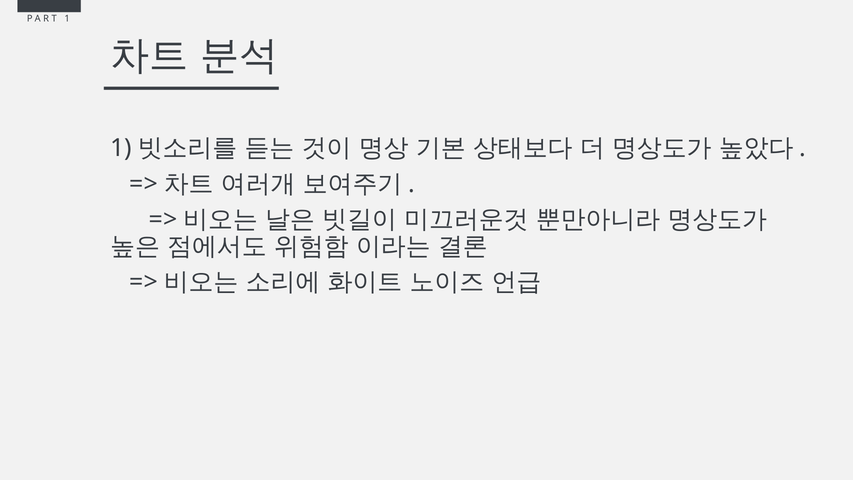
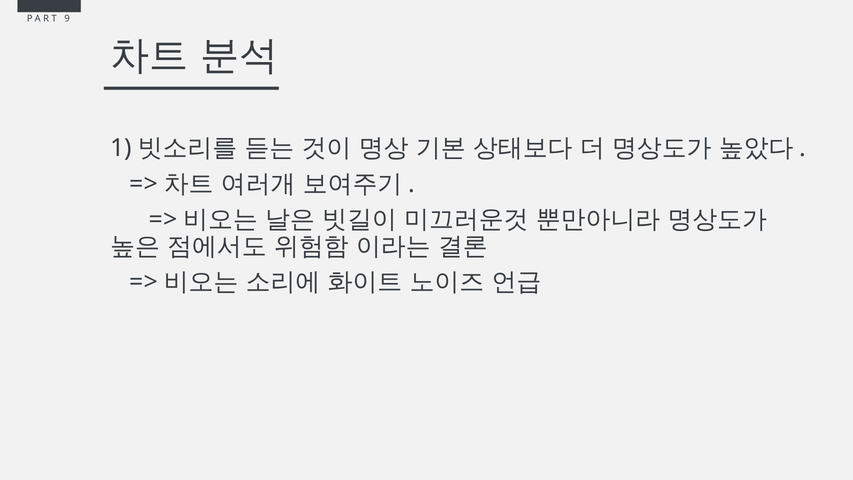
1: 1 -> 9 (67, 19)
